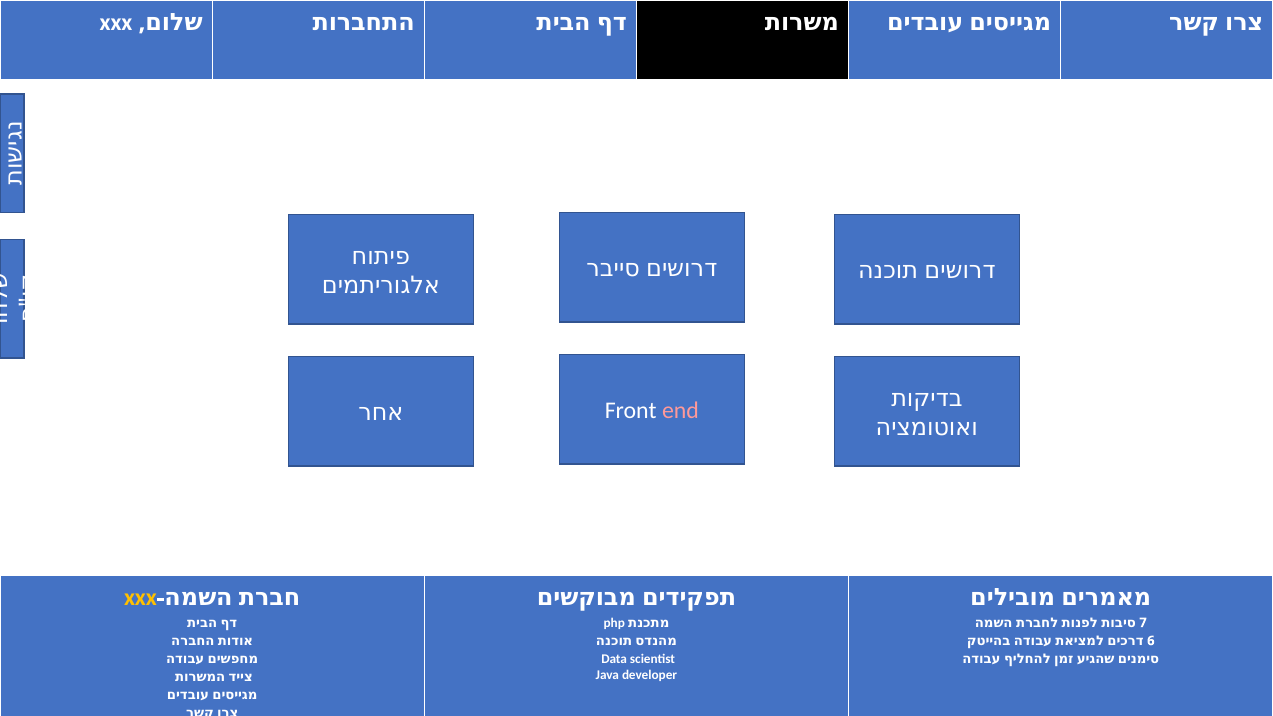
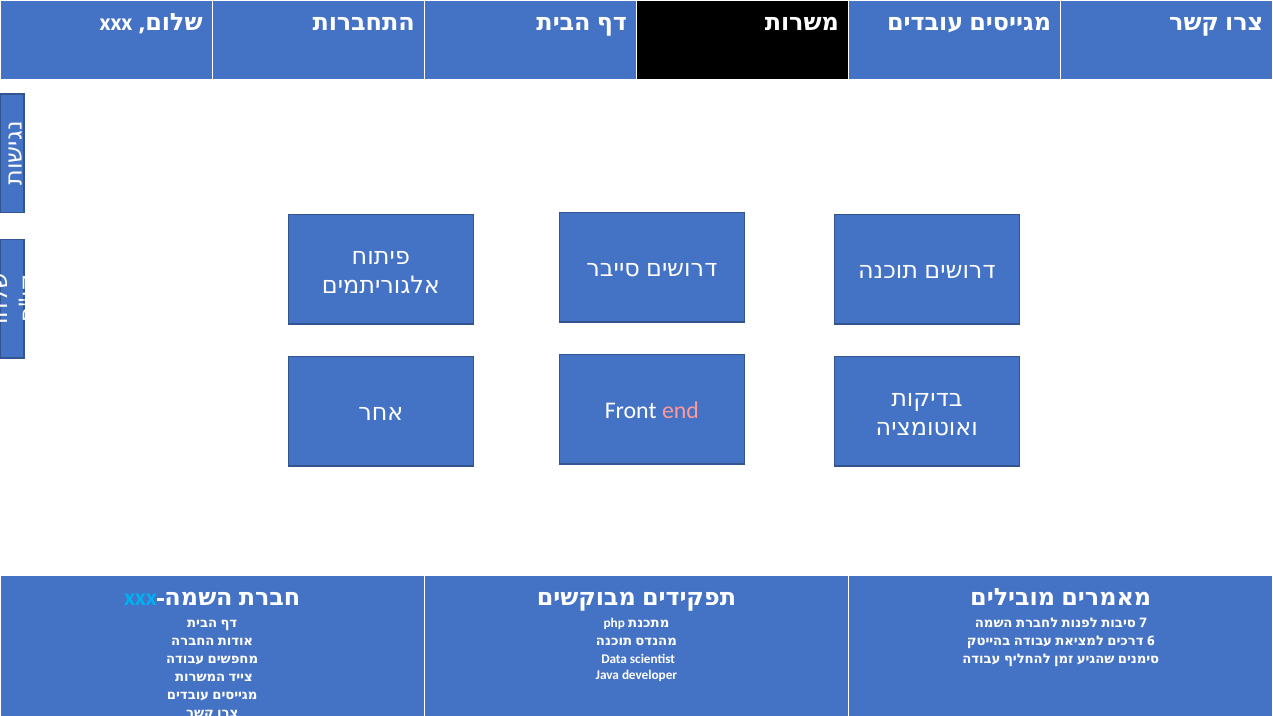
xxx colour: yellow -> light blue (140, 598)
